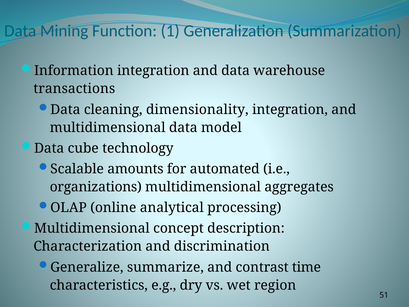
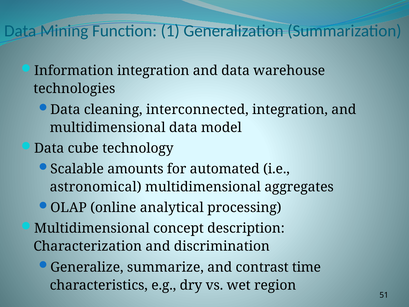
transactions: transactions -> technologies (74, 89)
dimensionality: dimensionality -> interconnected (197, 109)
organizations: organizations -> astronomical (96, 187)
